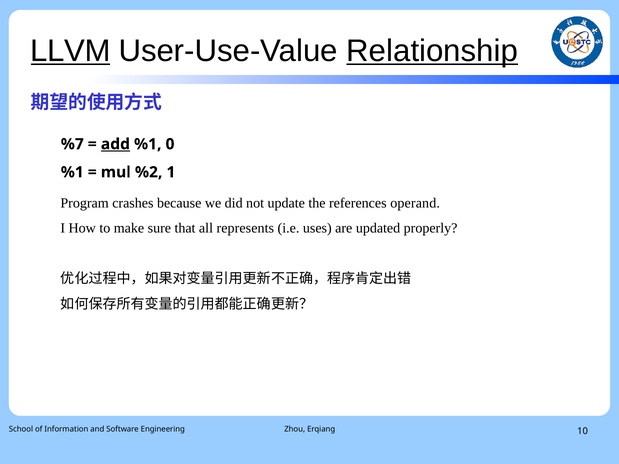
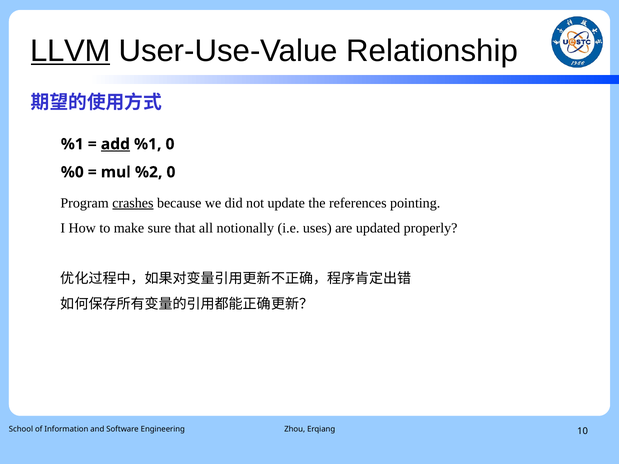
Relationship underline: present -> none (432, 51)
%7: %7 -> %1 (72, 144)
%1: %1 -> %0 (72, 172)
%2 1: 1 -> 0 (171, 172)
crashes underline: none -> present (133, 203)
operand: operand -> pointing (415, 203)
represents: represents -> notionally (245, 228)
